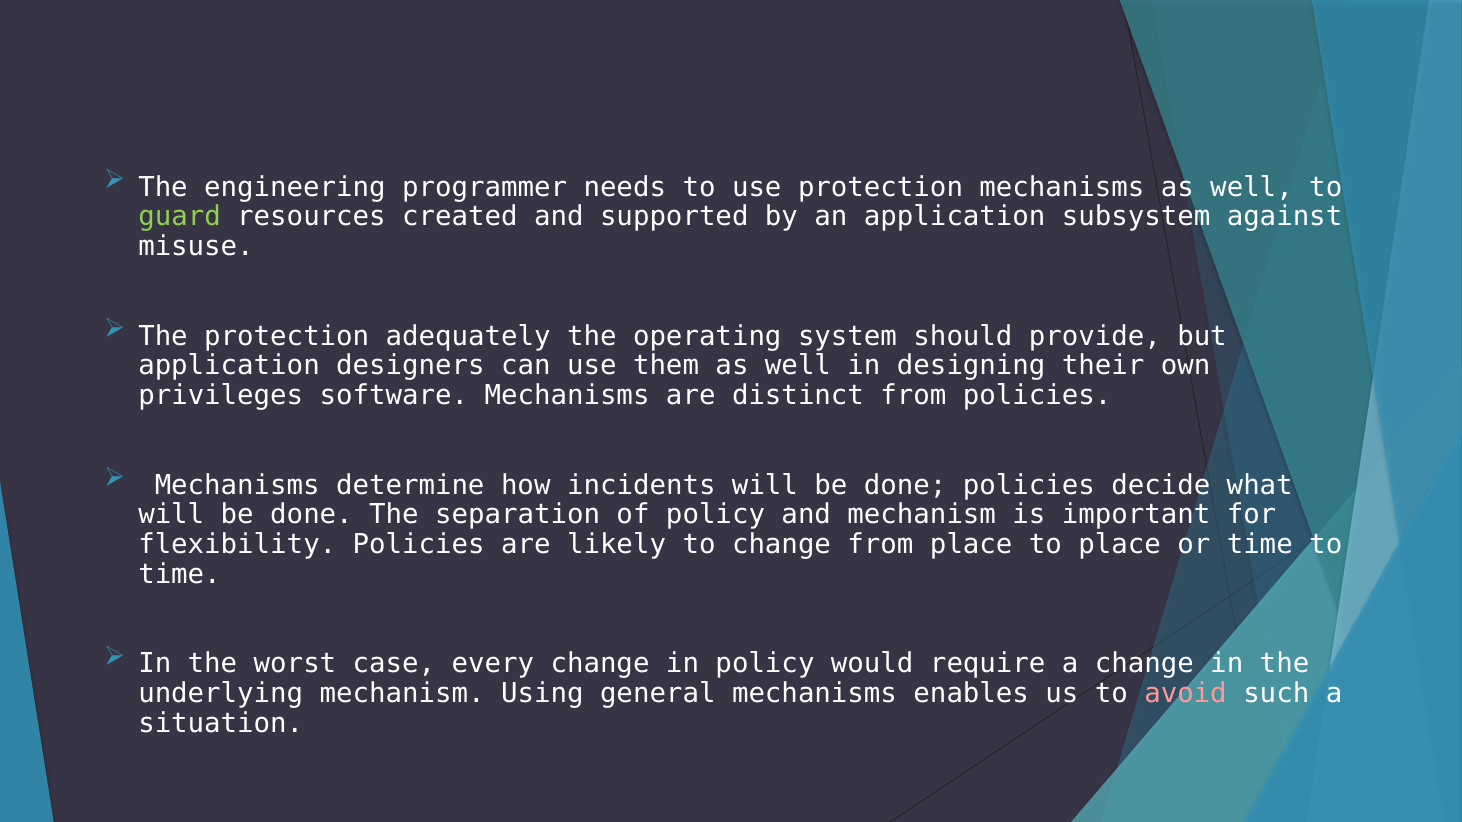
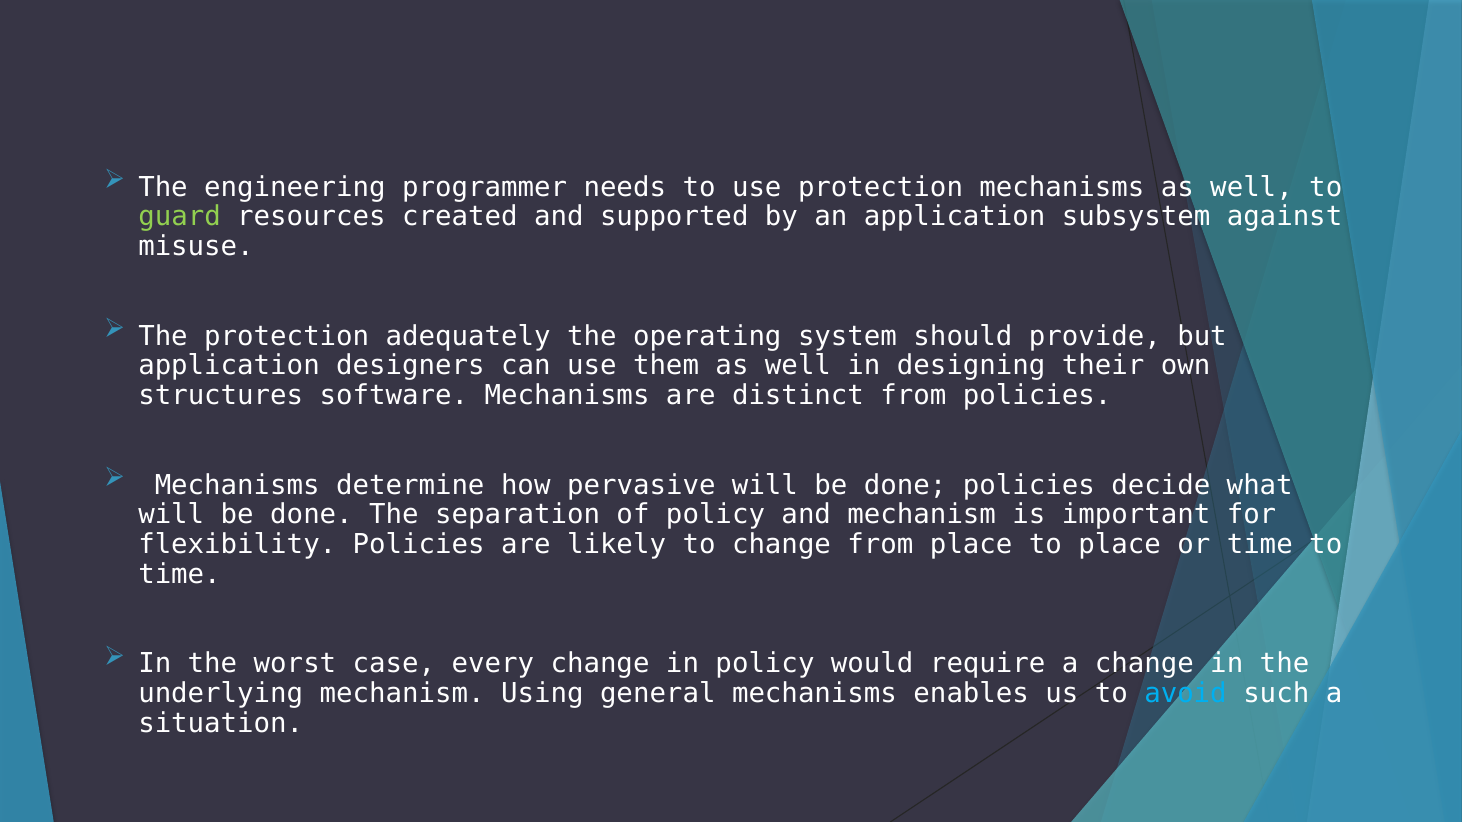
privileges: privileges -> structures (221, 396)
incidents: incidents -> pervasive (641, 485)
avoid colour: pink -> light blue (1186, 694)
